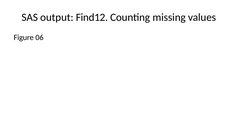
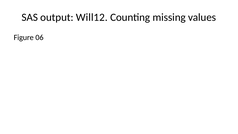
Find12: Find12 -> Will12 (92, 17)
